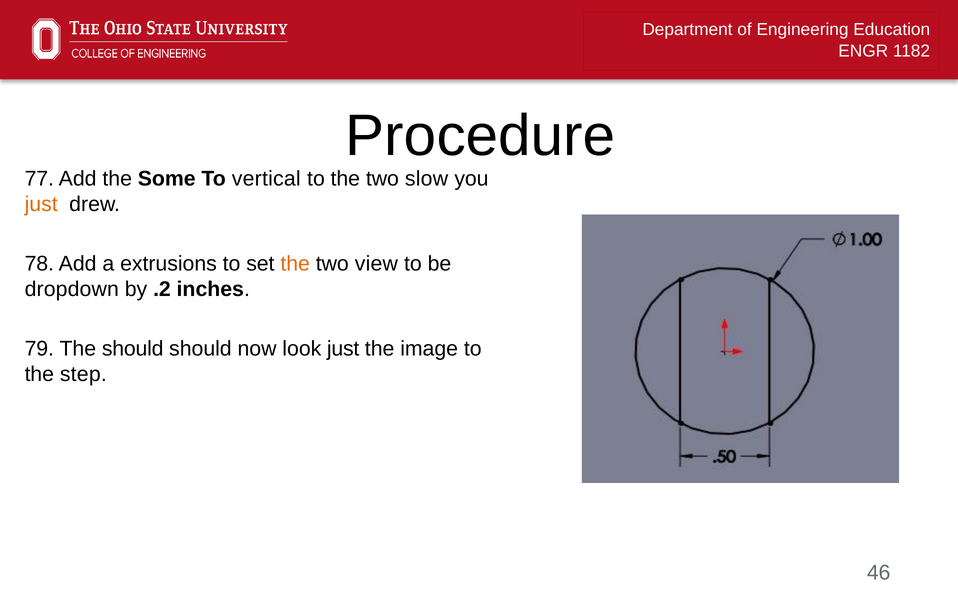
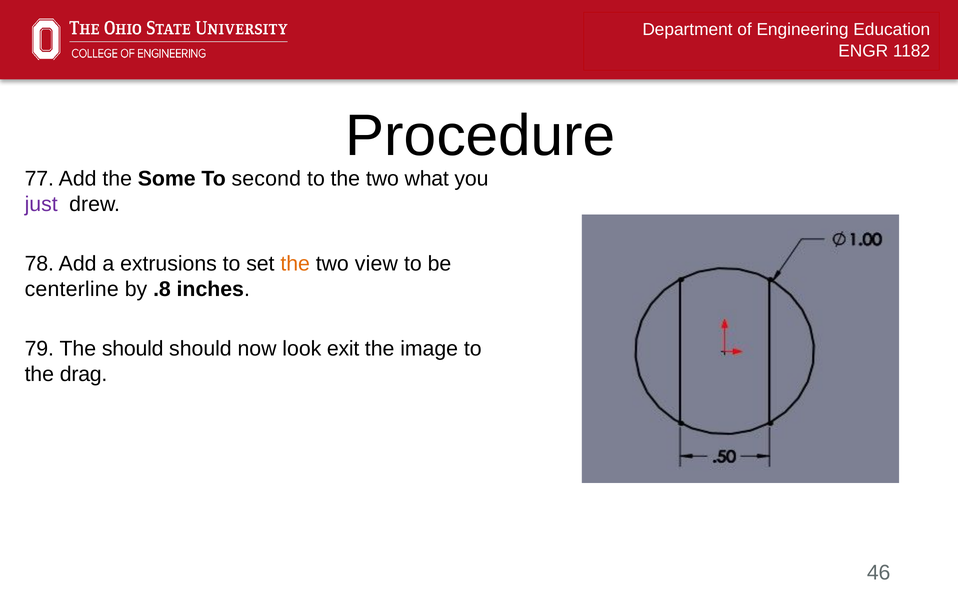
vertical: vertical -> second (266, 179)
slow: slow -> what (427, 179)
just colour: orange -> purple (41, 204)
dropdown: dropdown -> centerline (72, 289)
.2: .2 -> .8 (162, 289)
look just: just -> exit (343, 349)
step: step -> drag (84, 375)
